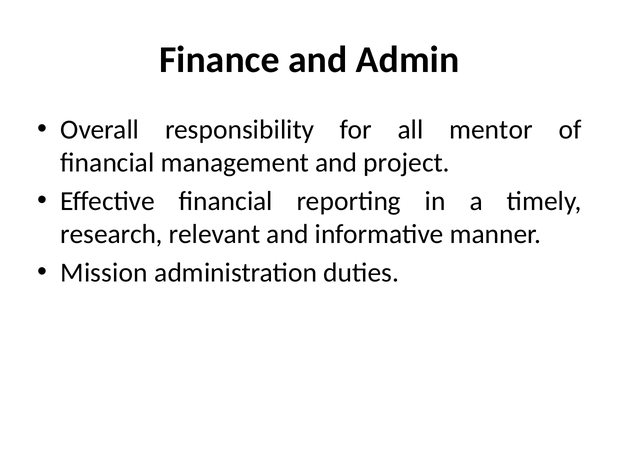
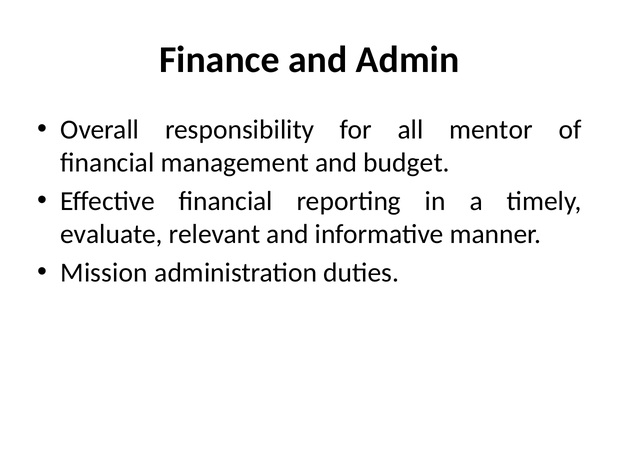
project: project -> budget (407, 163)
research: research -> evaluate (112, 234)
